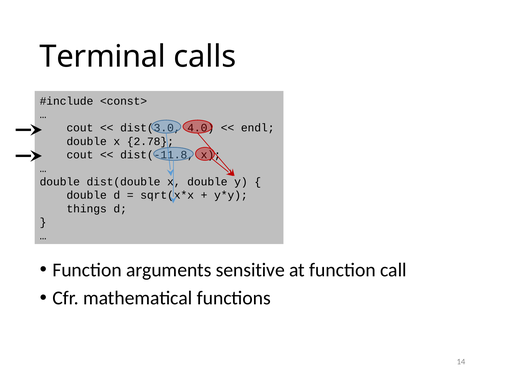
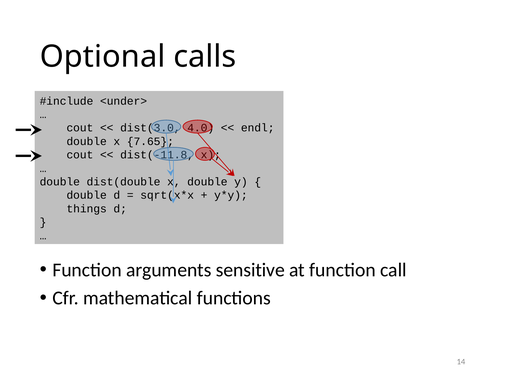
Terminal: Terminal -> Optional (103, 57)
<const>: <const> -> <under> (124, 101)
2.78: 2.78 -> 7.65 (150, 141)
